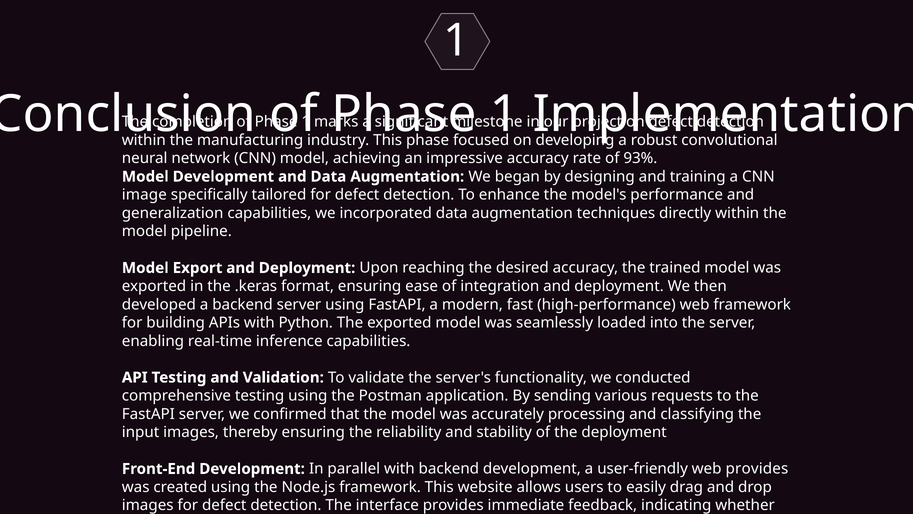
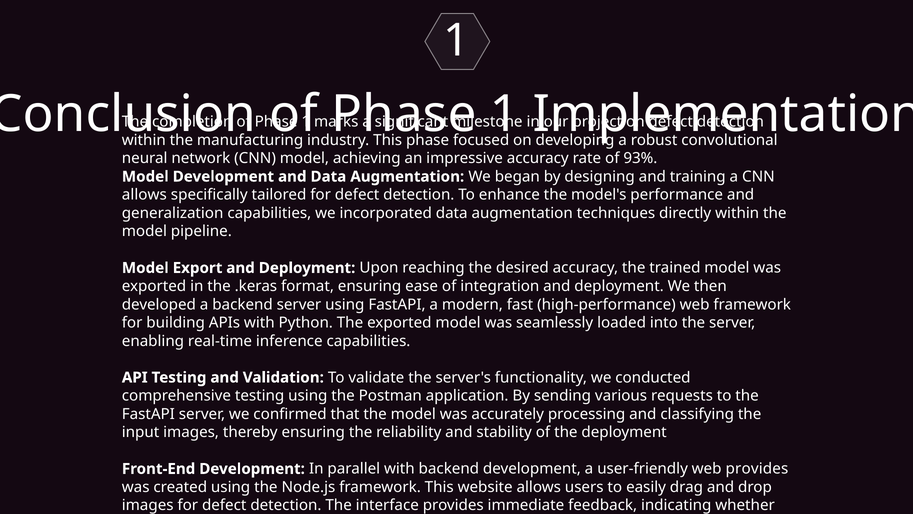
image: image -> allows (144, 195)
